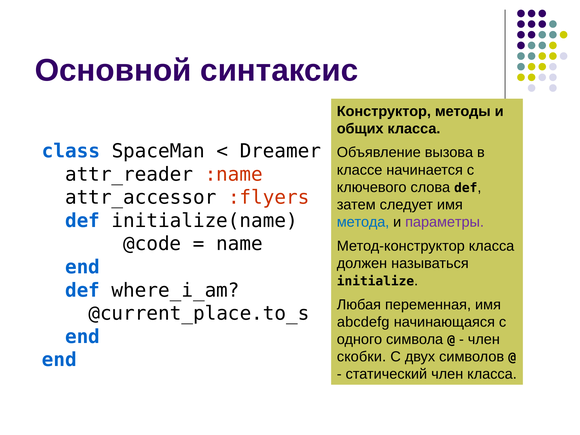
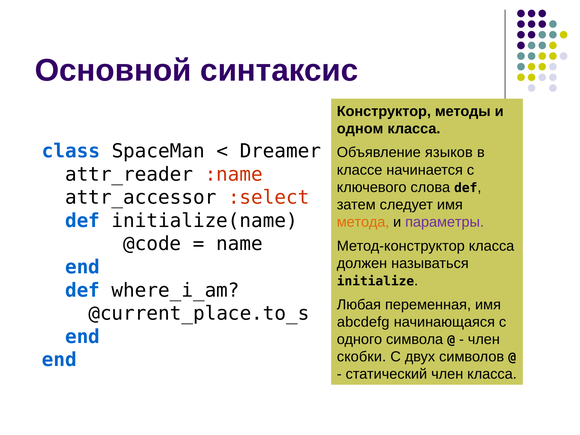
общих: общих -> одном (360, 129)
вызова: вызова -> языков (449, 153)
:flyers: :flyers -> :select (269, 197)
метода colour: blue -> orange (363, 222)
